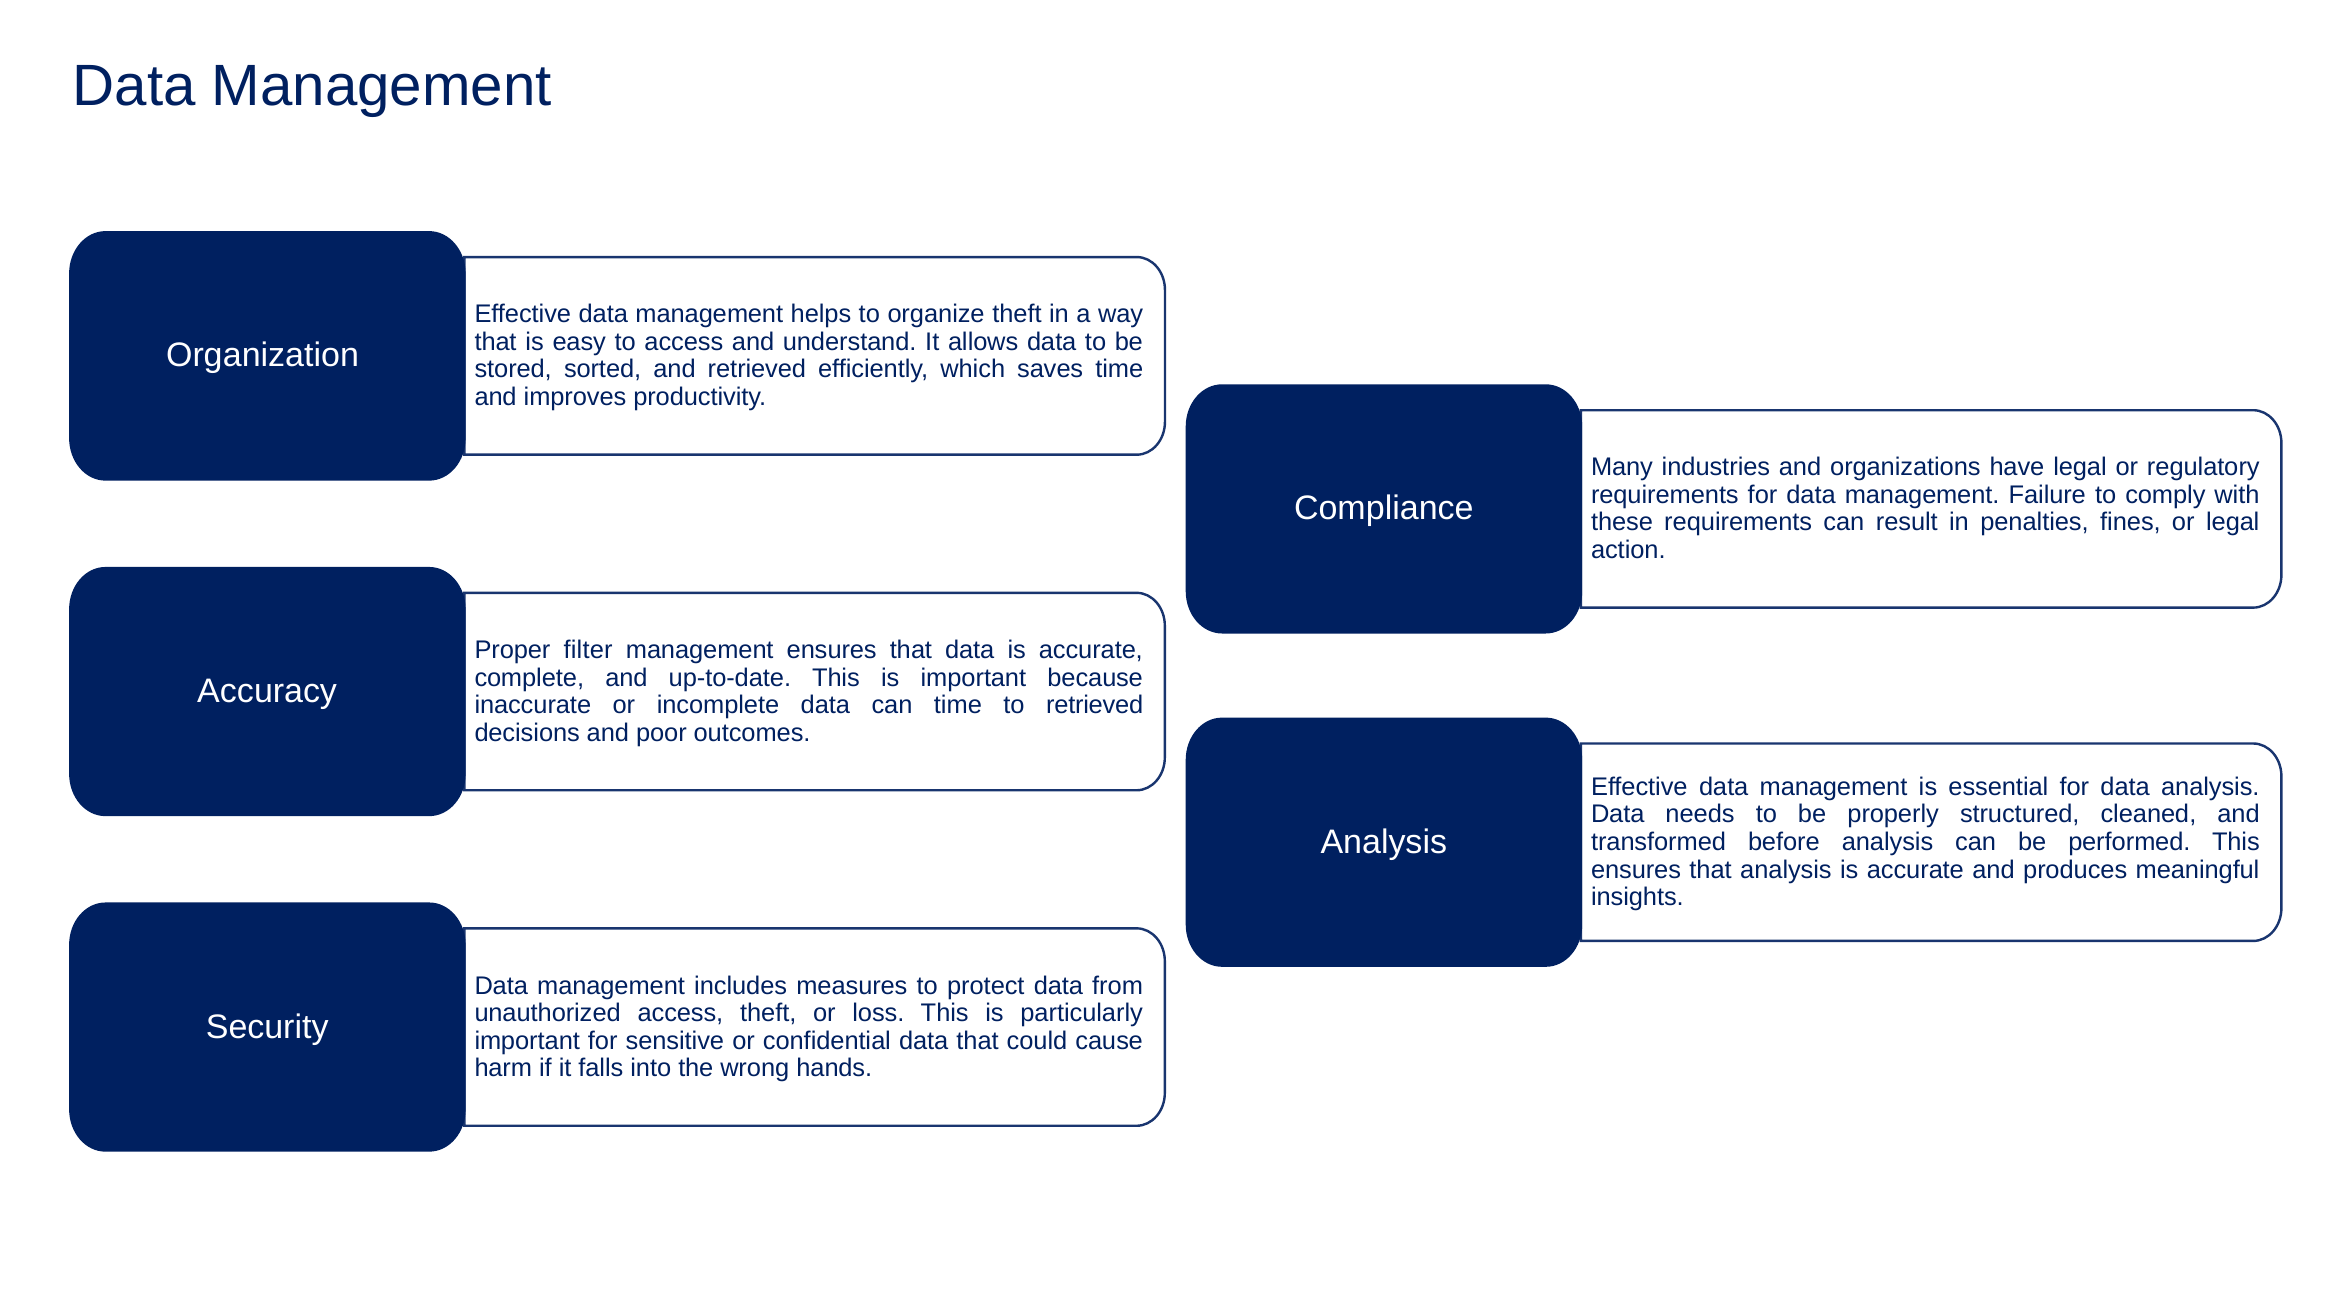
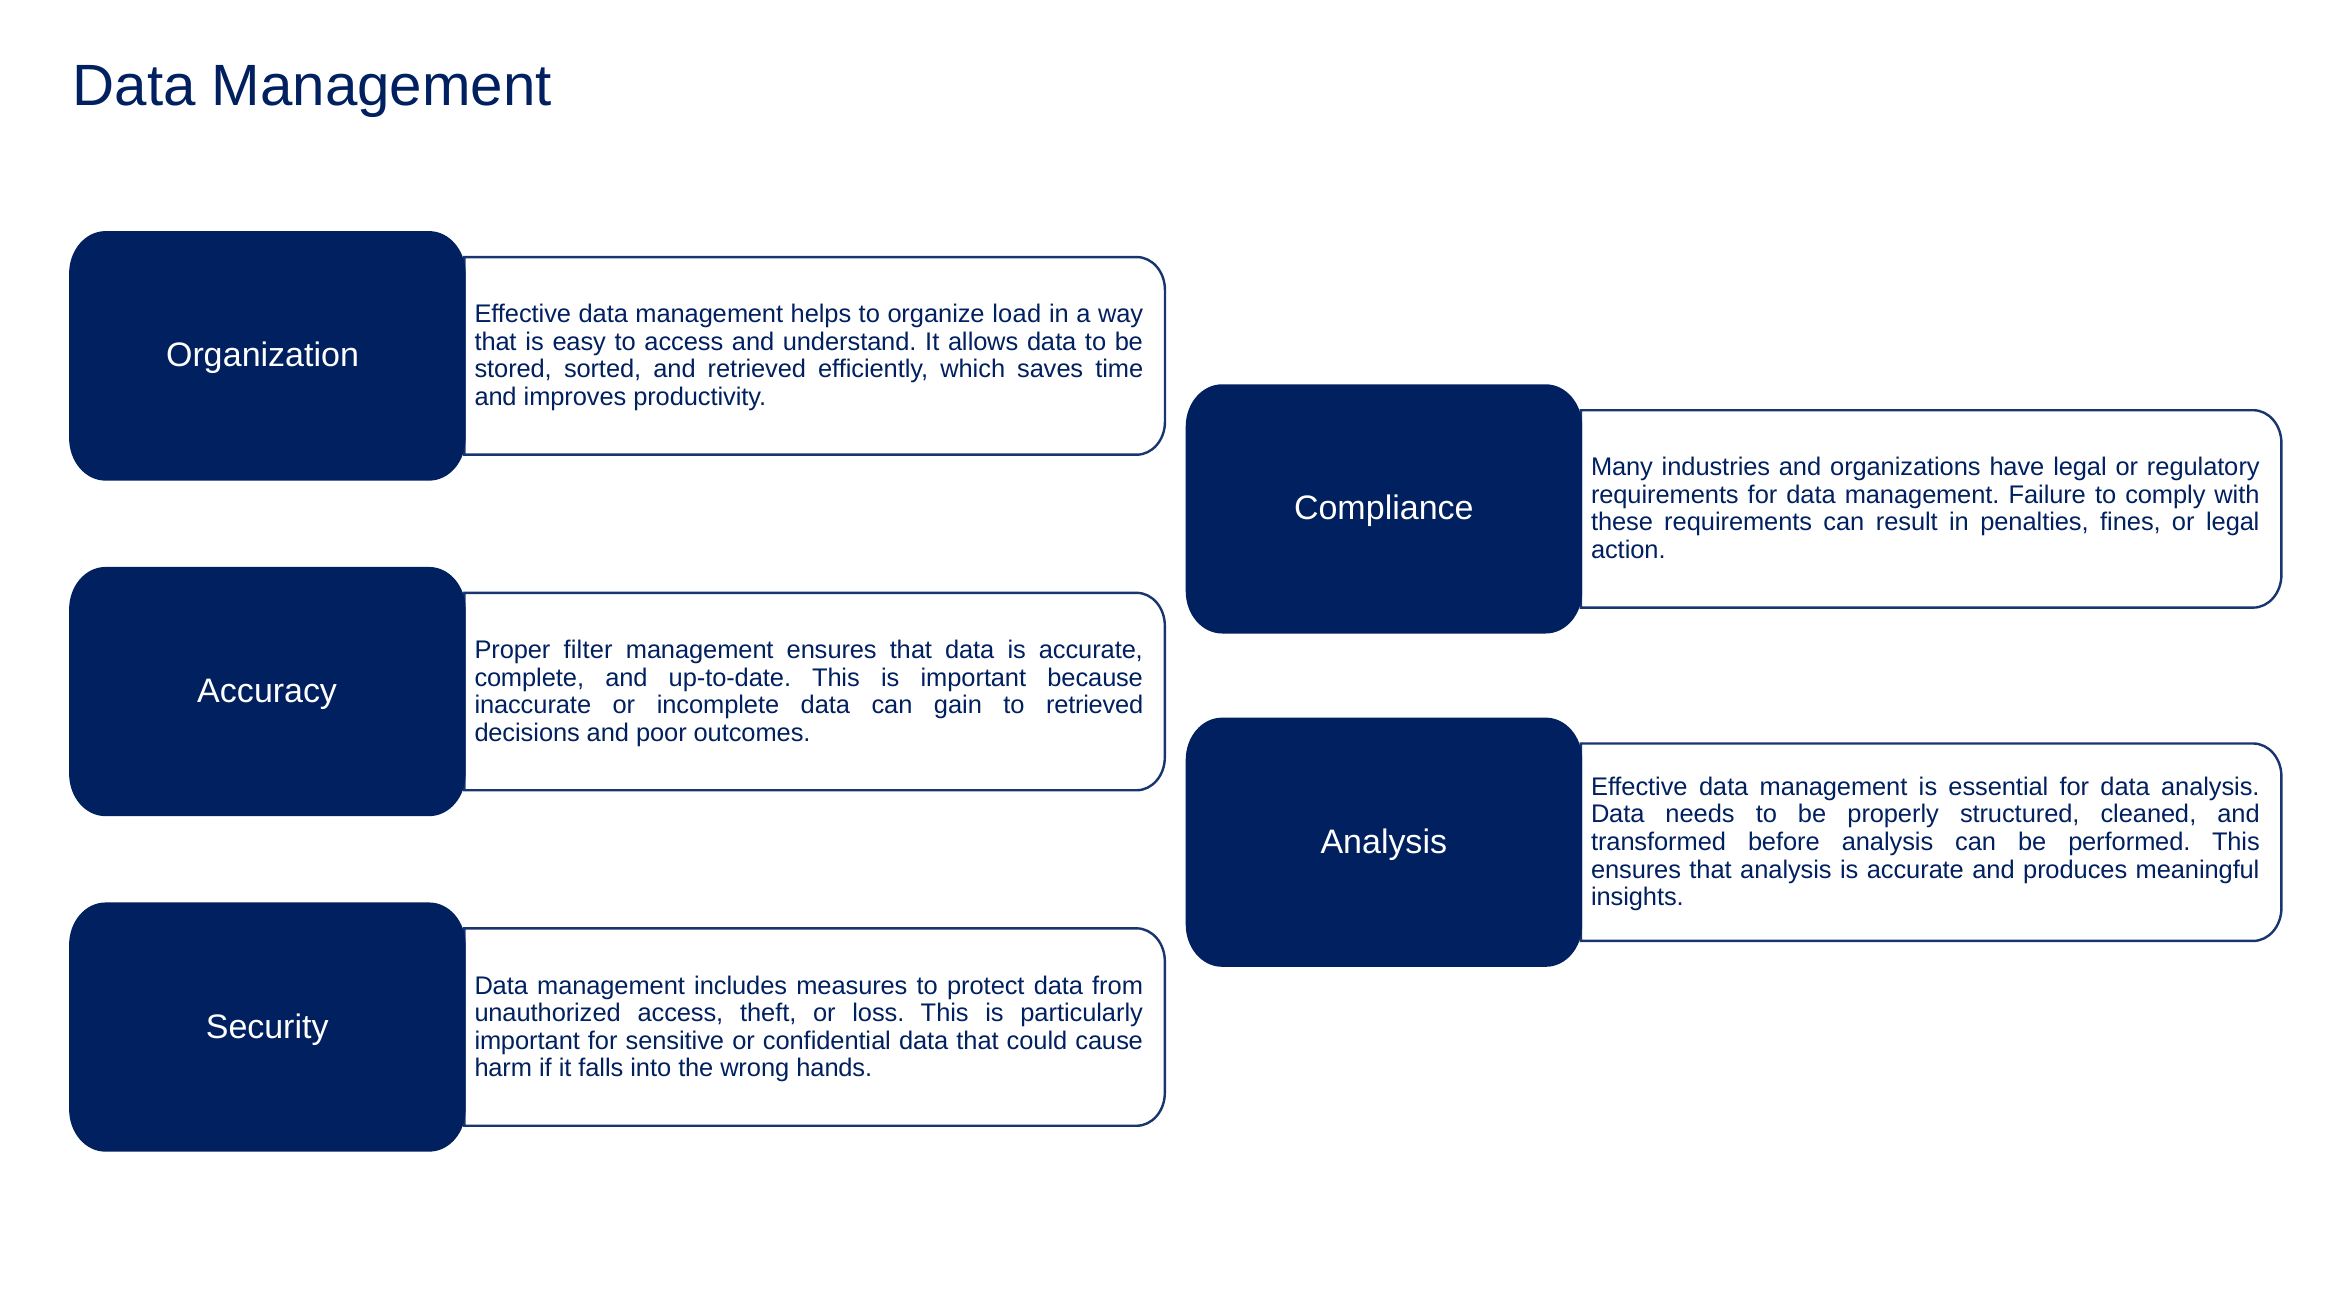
organize theft: theft -> load (1017, 315)
can time: time -> gain (958, 706)
